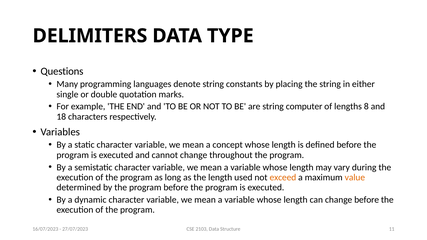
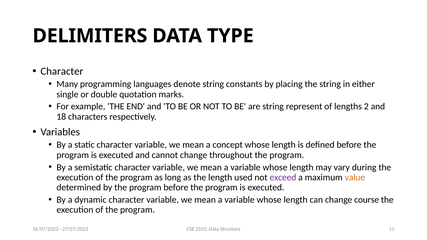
Questions: Questions -> Character (62, 71)
computer: computer -> represent (304, 107)
8: 8 -> 2 (366, 107)
exceed colour: orange -> purple (283, 178)
change before: before -> course (367, 200)
